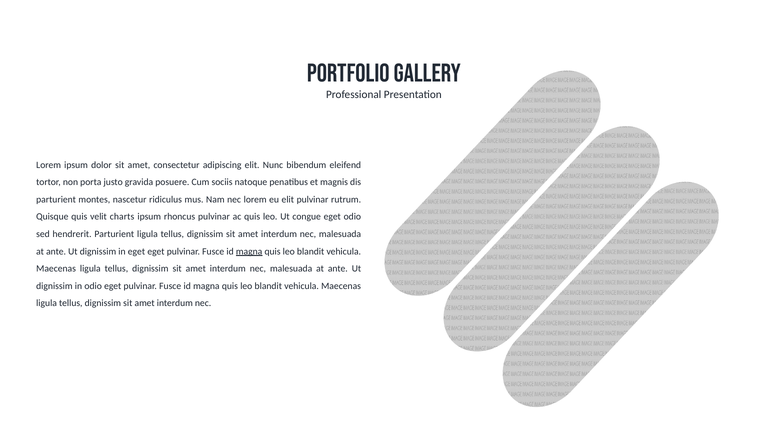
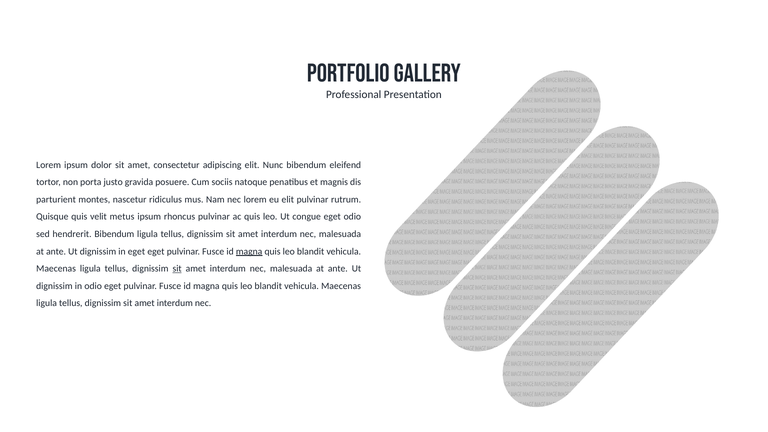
charts: charts -> metus (122, 217)
hendrerit Parturient: Parturient -> Bibendum (114, 234)
sit underline: none -> present (177, 269)
